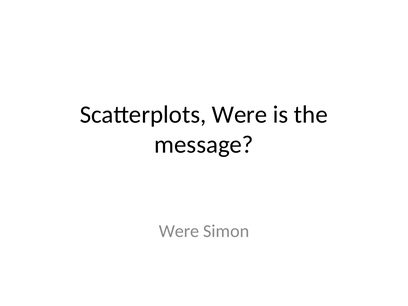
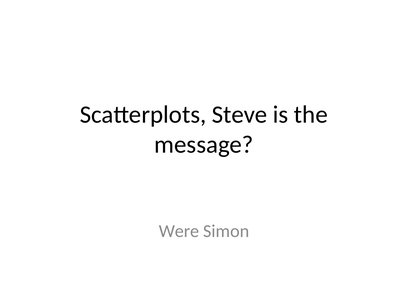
Scatterplots Were: Were -> Steve (240, 115)
